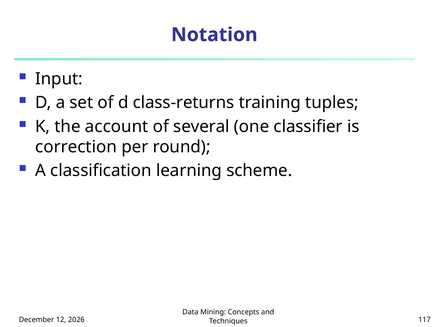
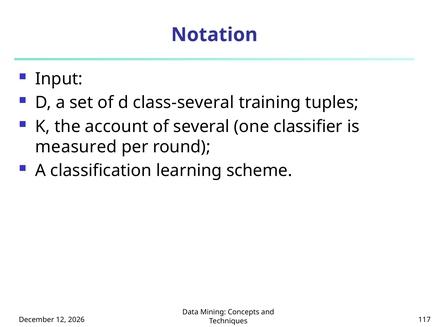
class-returns: class-returns -> class-several (184, 102)
correction: correction -> measured (76, 146)
